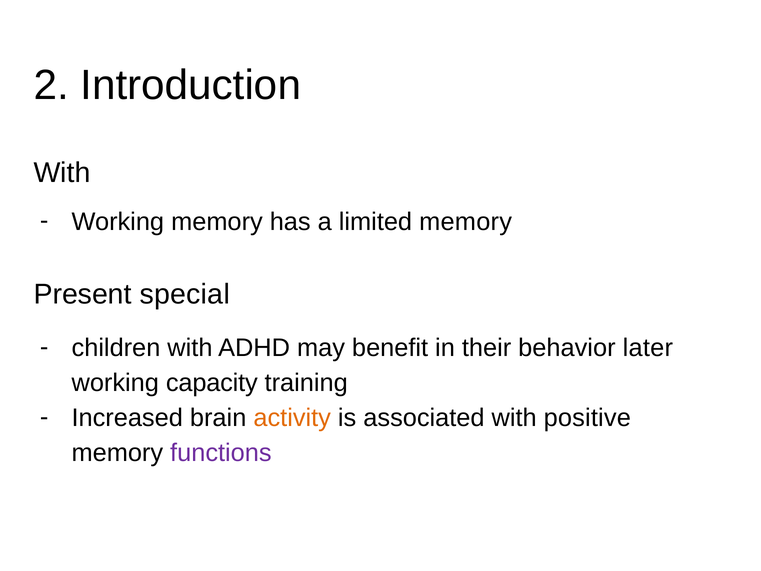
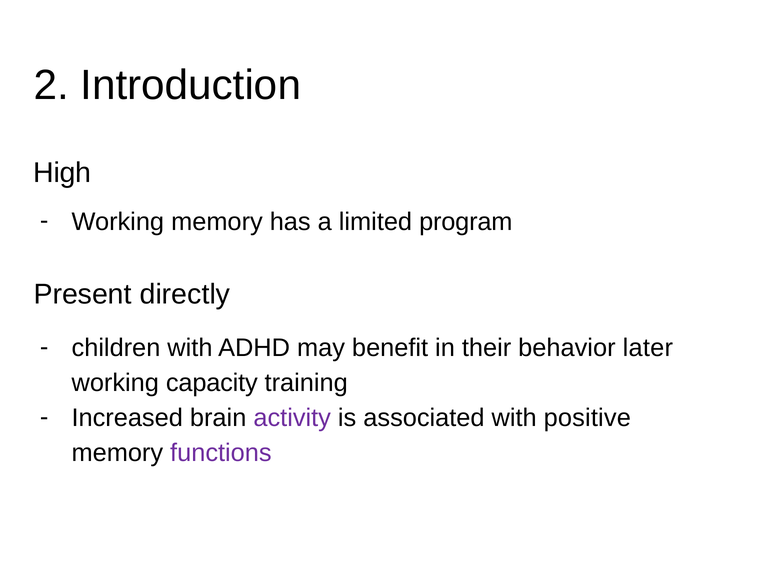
With: With -> High (62, 173)
limited memory: memory -> program (466, 222)
special: special -> directly (185, 294)
activity colour: orange -> purple (292, 418)
